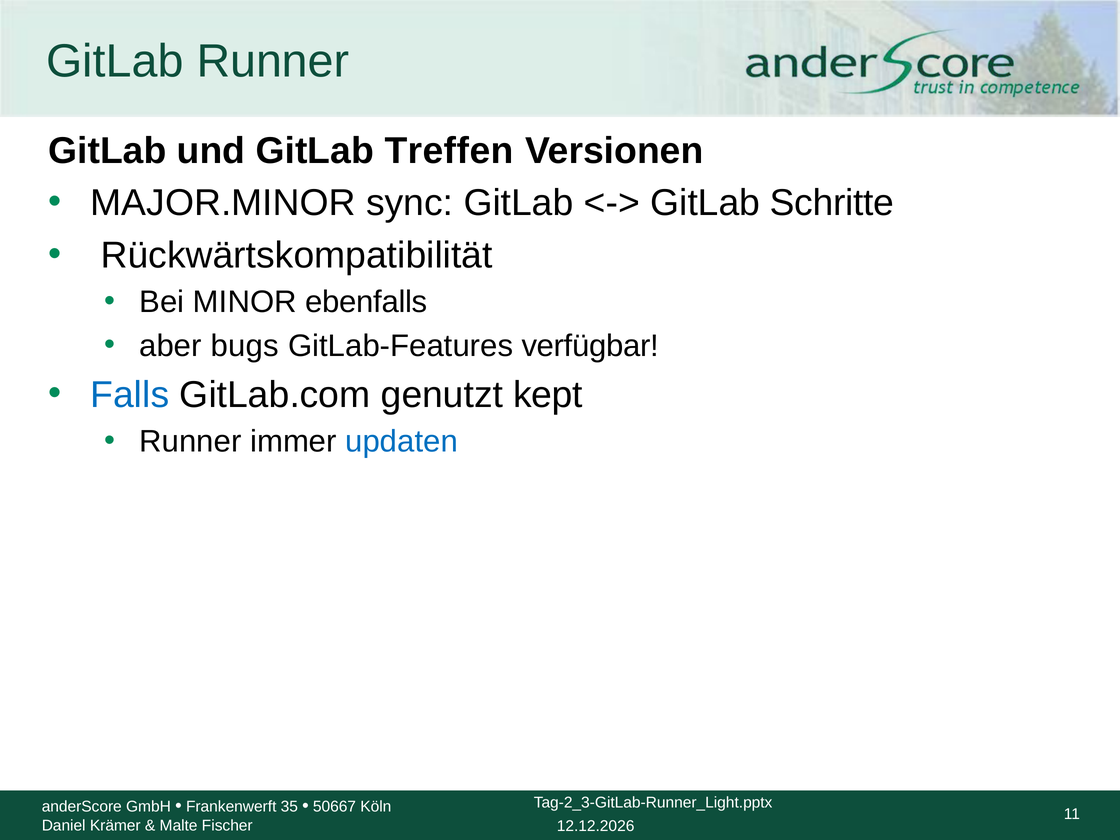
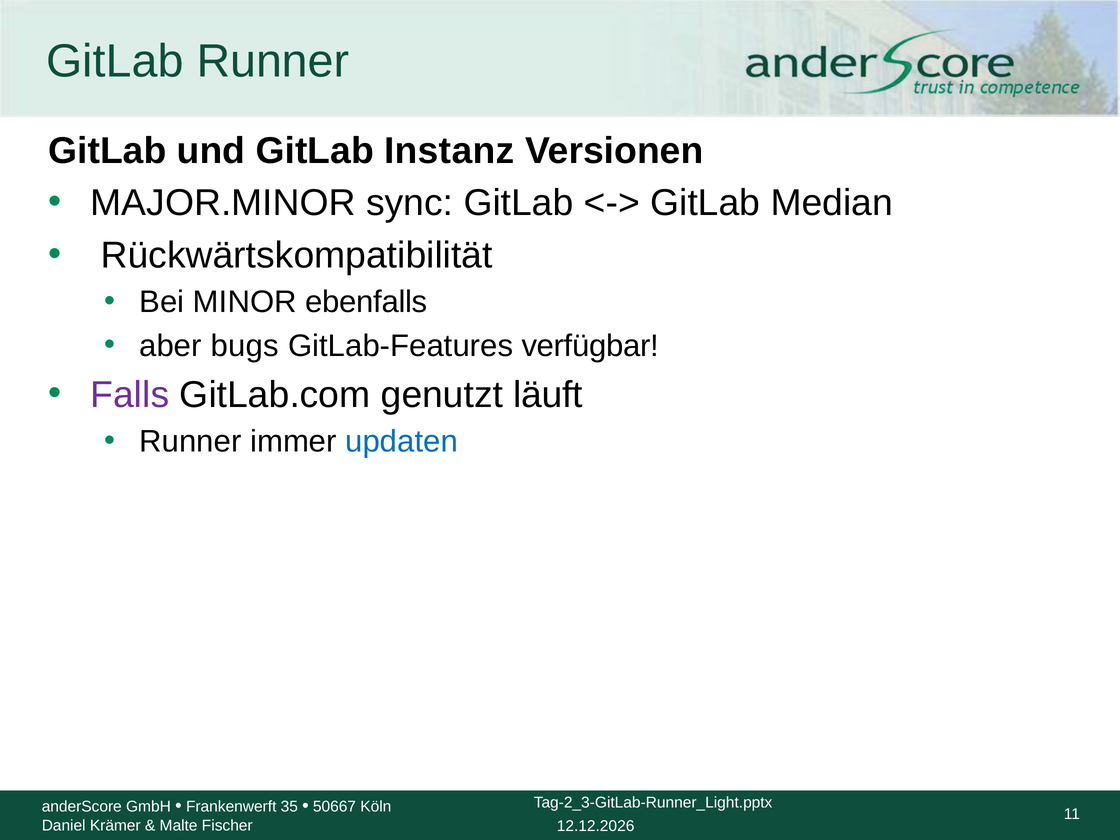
Treffen: Treffen -> Instanz (449, 151)
Schritte: Schritte -> Median (832, 203)
Falls colour: blue -> purple (130, 395)
kept: kept -> läuft (548, 395)
